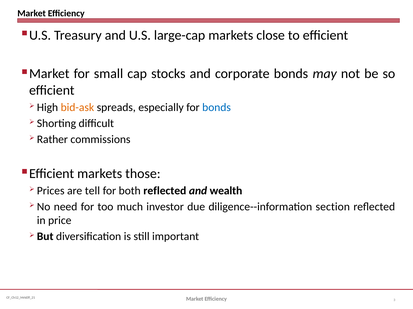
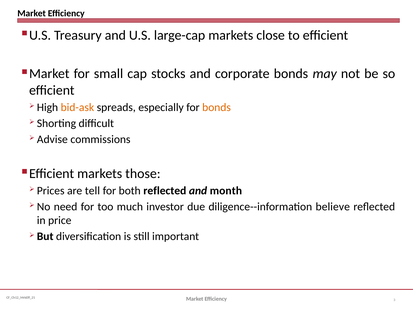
bonds colour: blue -> orange (217, 108)
Rather: Rather -> Advise (52, 140)
wealth: wealth -> month (226, 191)
section: section -> believe (333, 207)
